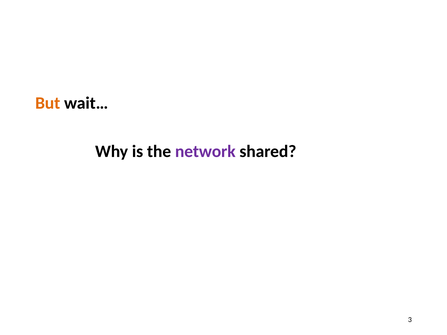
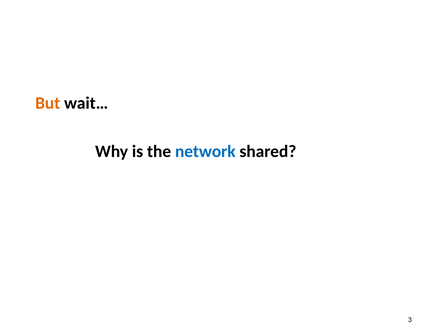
network colour: purple -> blue (205, 152)
